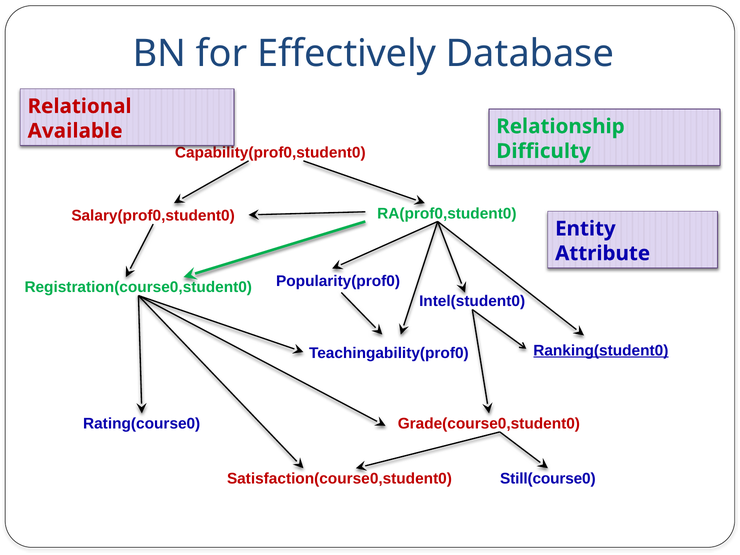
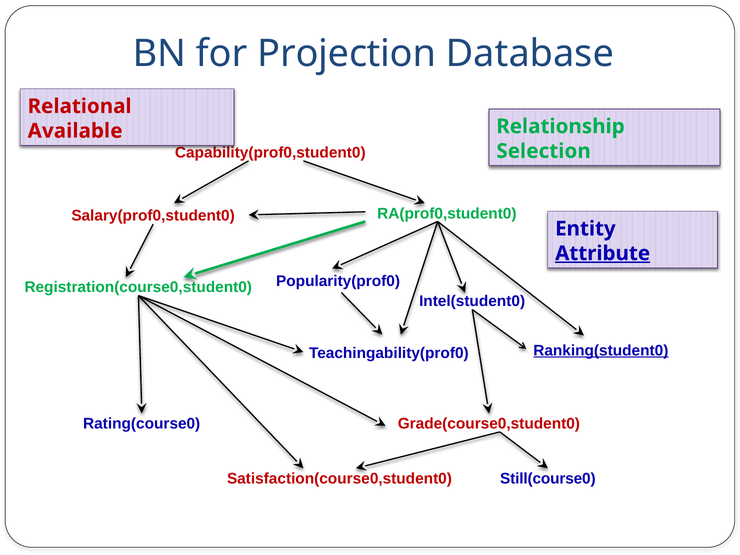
Effectively: Effectively -> Projection (347, 54)
Difficulty: Difficulty -> Selection (544, 151)
Attribute underline: none -> present (603, 253)
